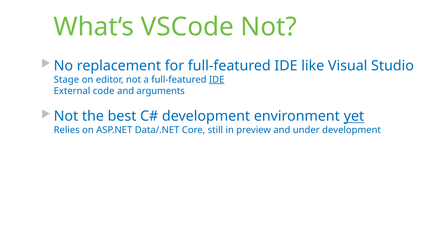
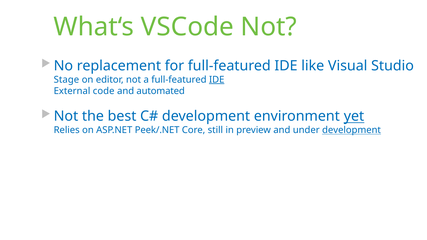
arguments: arguments -> automated (161, 91)
Data/.NET: Data/.NET -> Peek/.NET (157, 130)
development underline: none -> present (352, 130)
